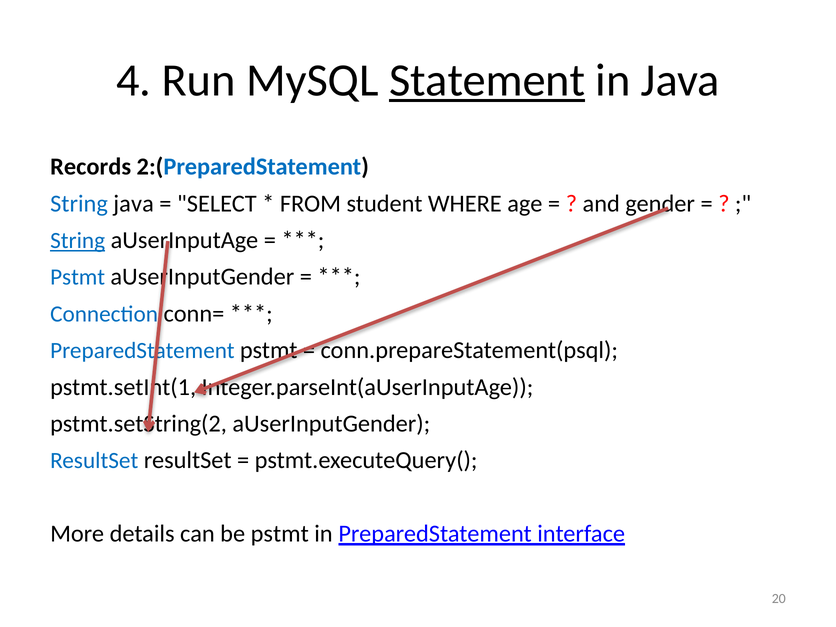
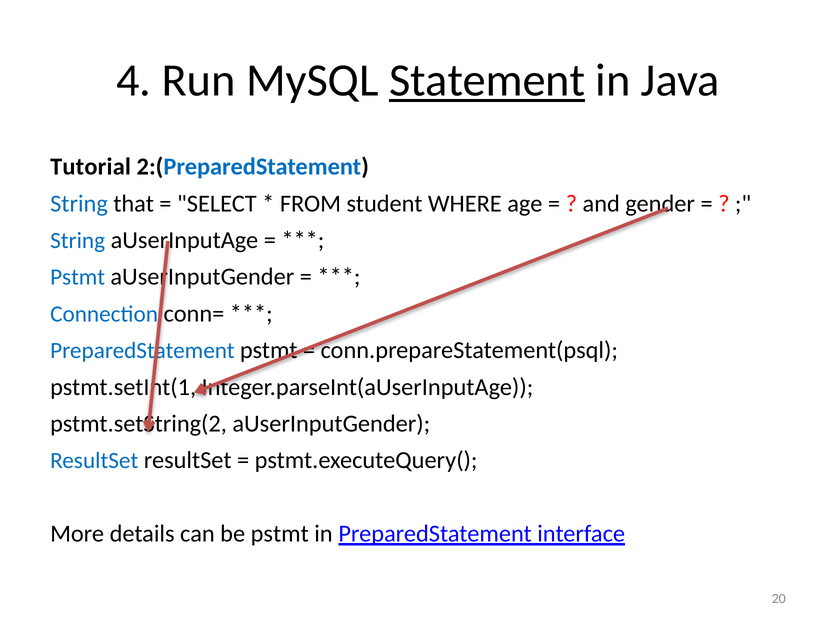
Records: Records -> Tutorial (91, 167)
String java: java -> that (134, 204)
String underline: present -> none (78, 241)
